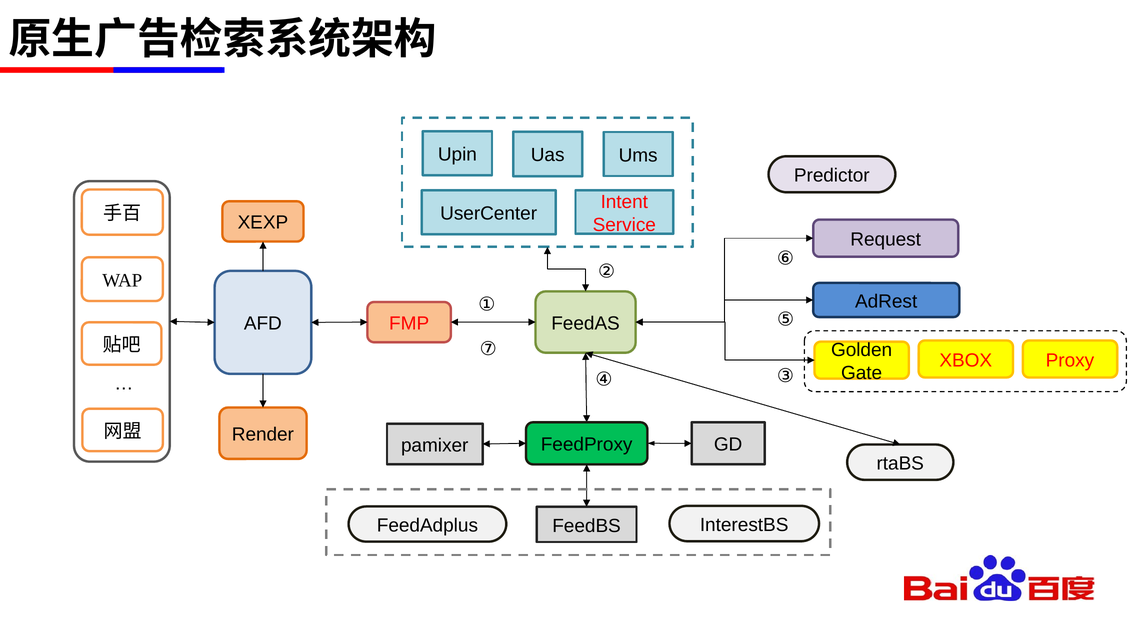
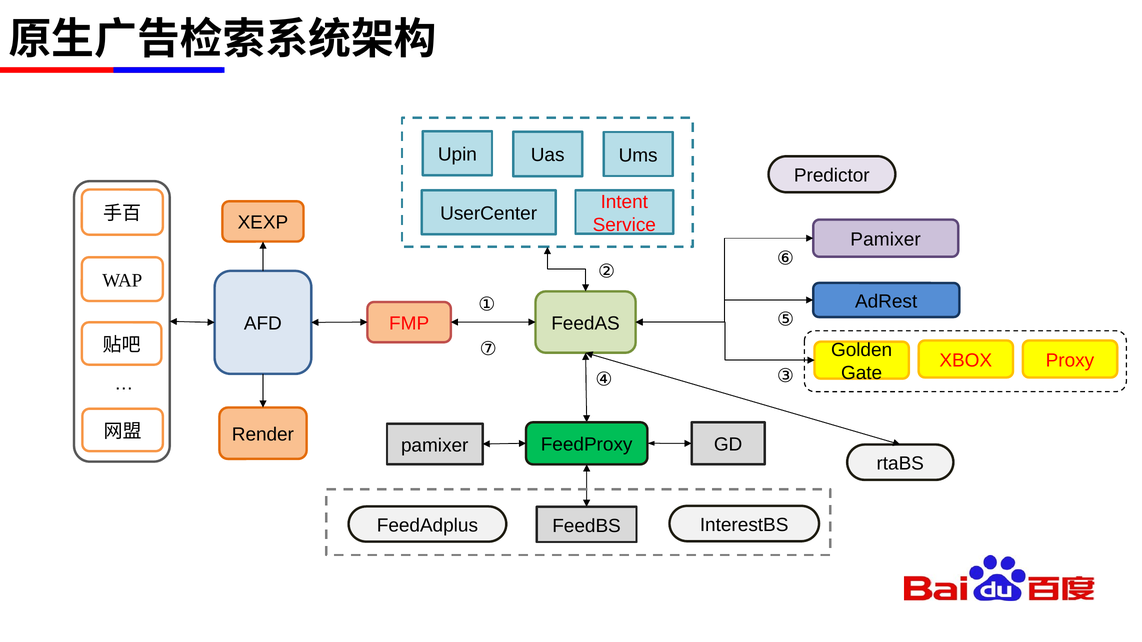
Request: Request -> Pamixer (886, 240)
